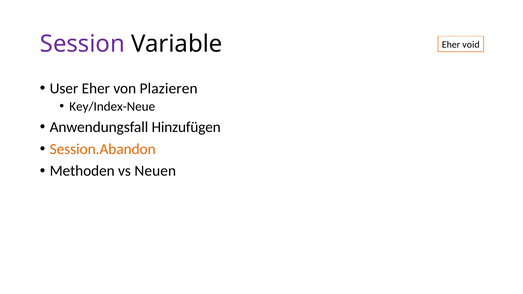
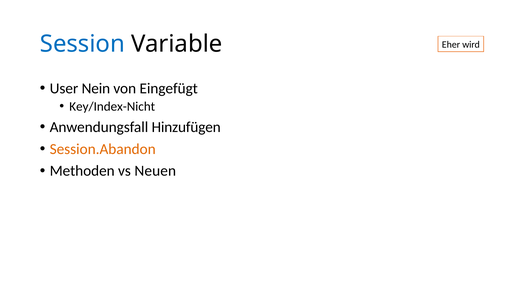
Session colour: purple -> blue (82, 44)
void: void -> wird (471, 45)
User Eher: Eher -> Nein (96, 88)
Plazieren: Plazieren -> Eingefügt (169, 88)
Key/Index-Neue: Key/Index-Neue -> Key/Index-Nicht (112, 106)
